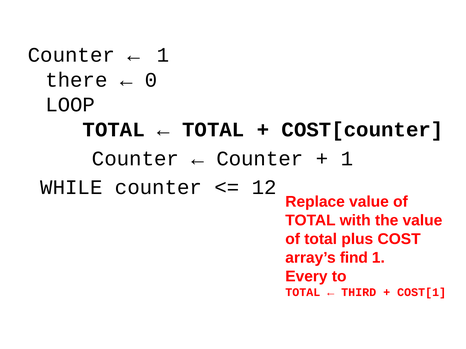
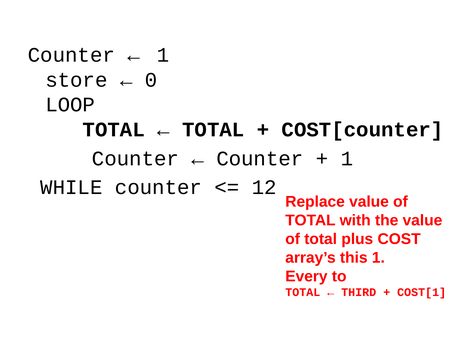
there: there -> store (76, 80)
find: find -> this (354, 258)
